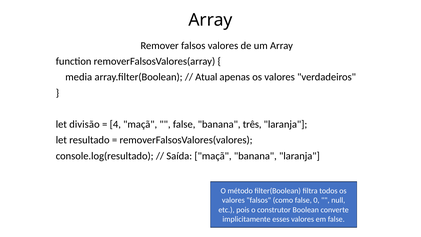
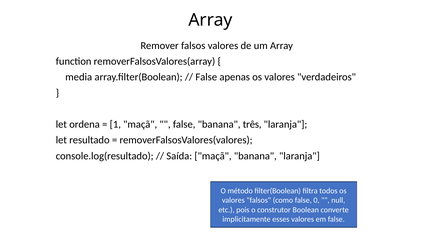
Atual: Atual -> False (206, 77)
divisão: divisão -> ordena (85, 124)
4: 4 -> 1 (115, 124)
